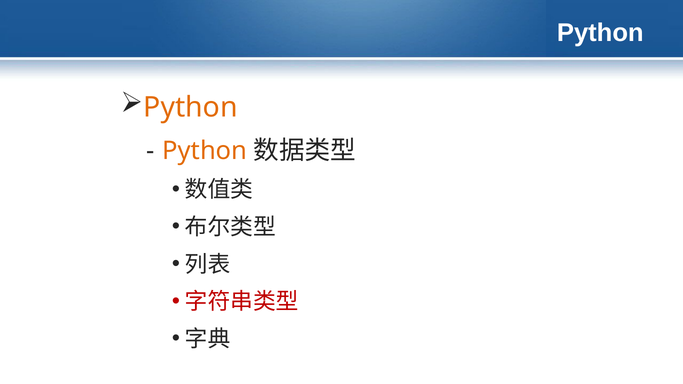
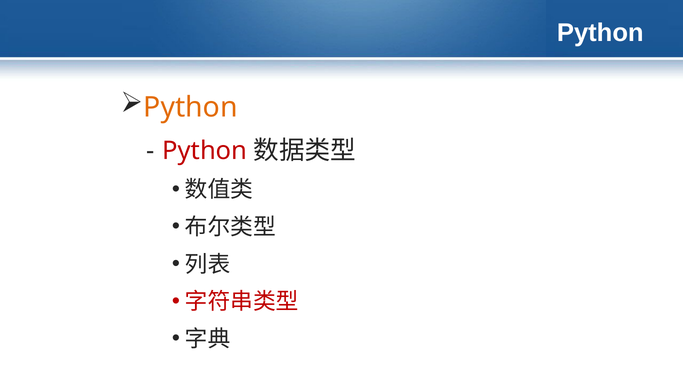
Python colour: orange -> red (205, 151)
